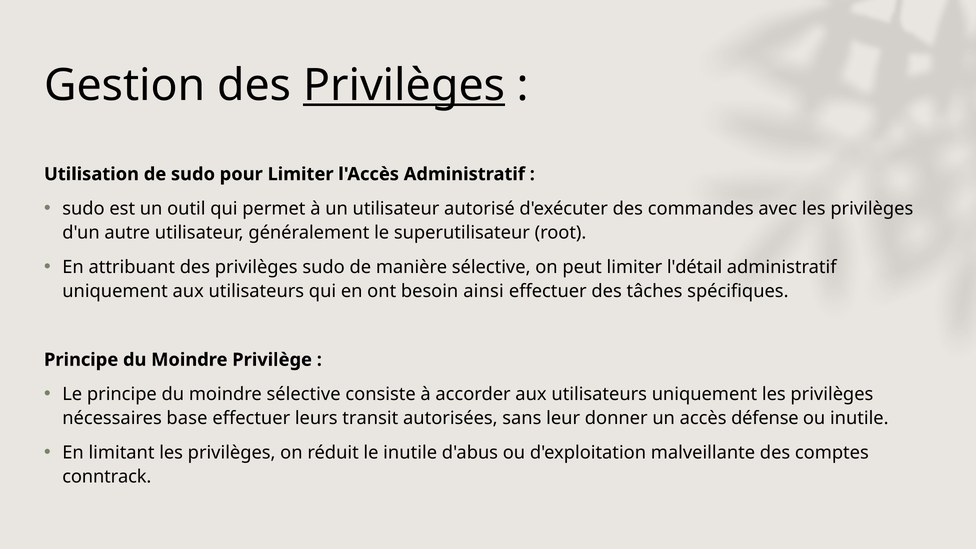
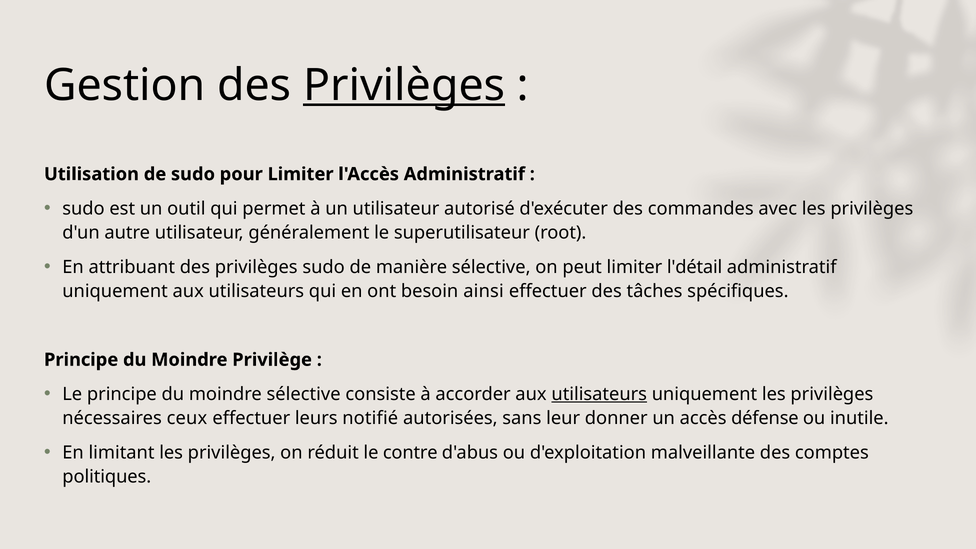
utilisateurs underline: none -> present (599, 394)
base: base -> ceux (187, 418)
transit: transit -> notifié (370, 418)
le inutile: inutile -> contre (410, 453)
conntrack: conntrack -> politiques (107, 477)
